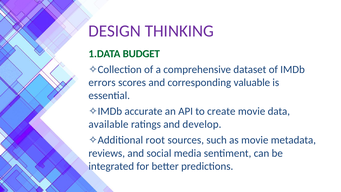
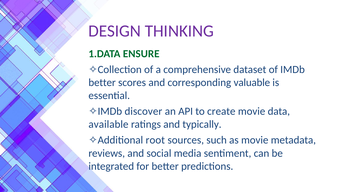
BUDGET: BUDGET -> ENSURE (141, 54)
errors: errors -> better (102, 82)
accurate: accurate -> discover (143, 111)
develop: develop -> typically (202, 124)
